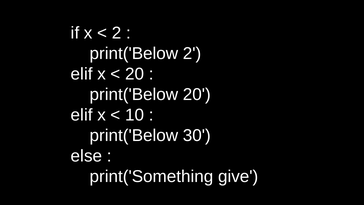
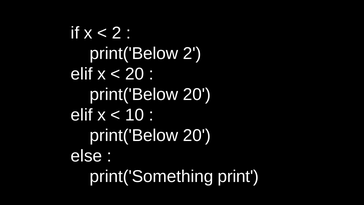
30: 30 -> 20 (197, 135)
give: give -> print (238, 176)
